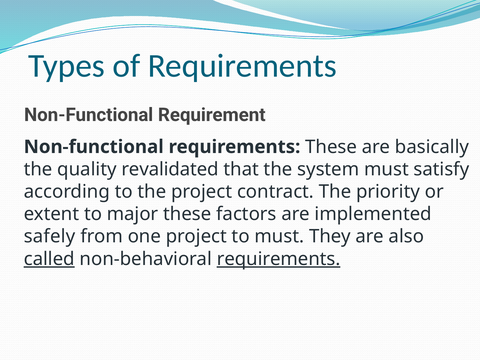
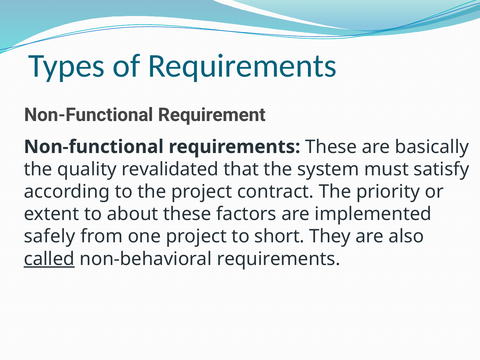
major: major -> about (133, 214)
to must: must -> short (279, 237)
requirements underline: present -> none (279, 259)
